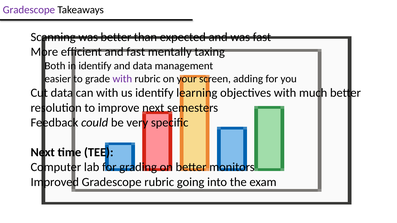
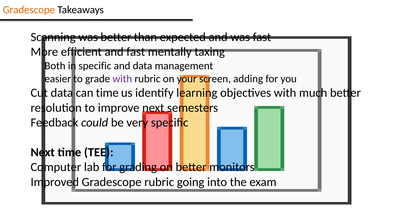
Gradescope colour: purple -> orange (29, 10)
in identify: identify -> specific (95, 66)
can with: with -> time (107, 93)
